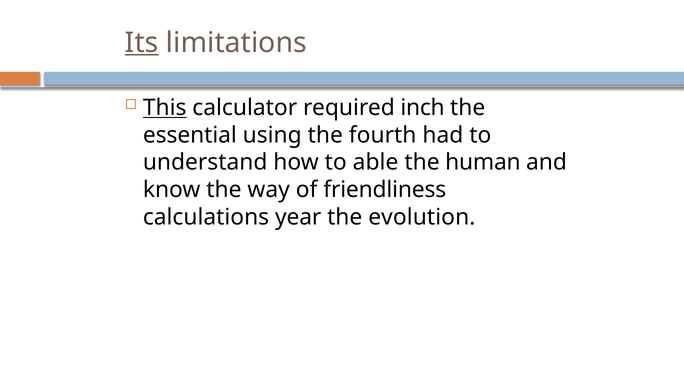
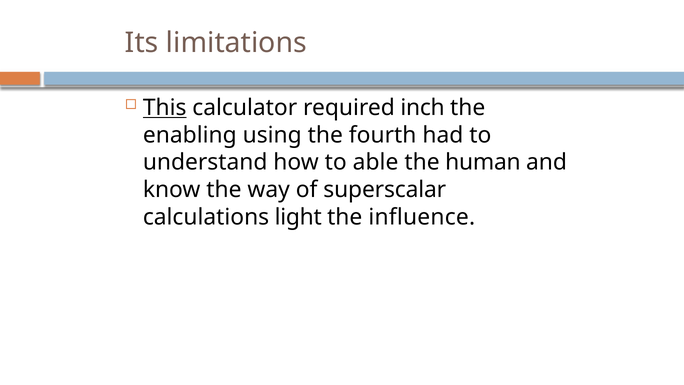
Its underline: present -> none (142, 43)
essential: essential -> enabling (190, 135)
friendliness: friendliness -> superscalar (385, 190)
year: year -> light (298, 217)
evolution: evolution -> influence (422, 217)
